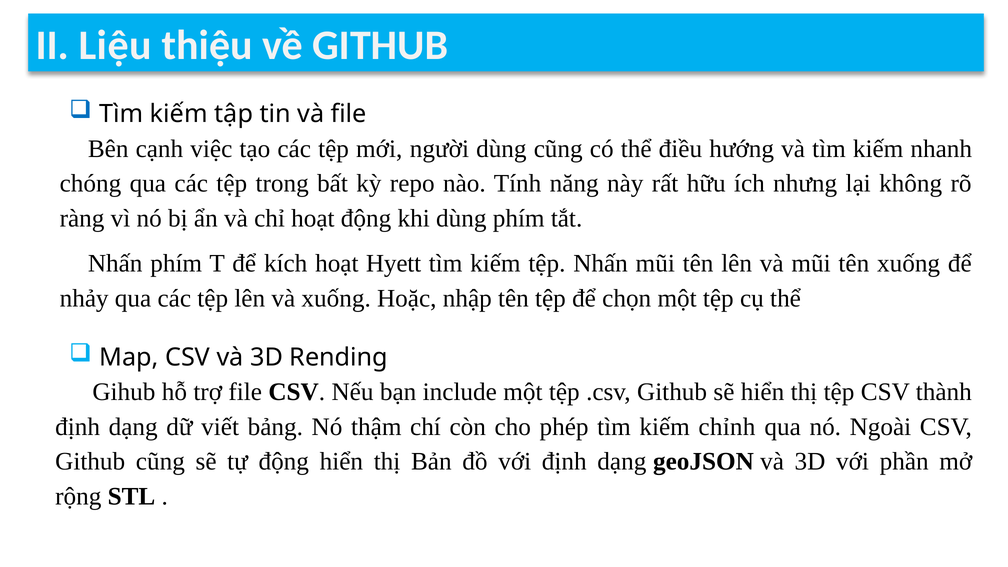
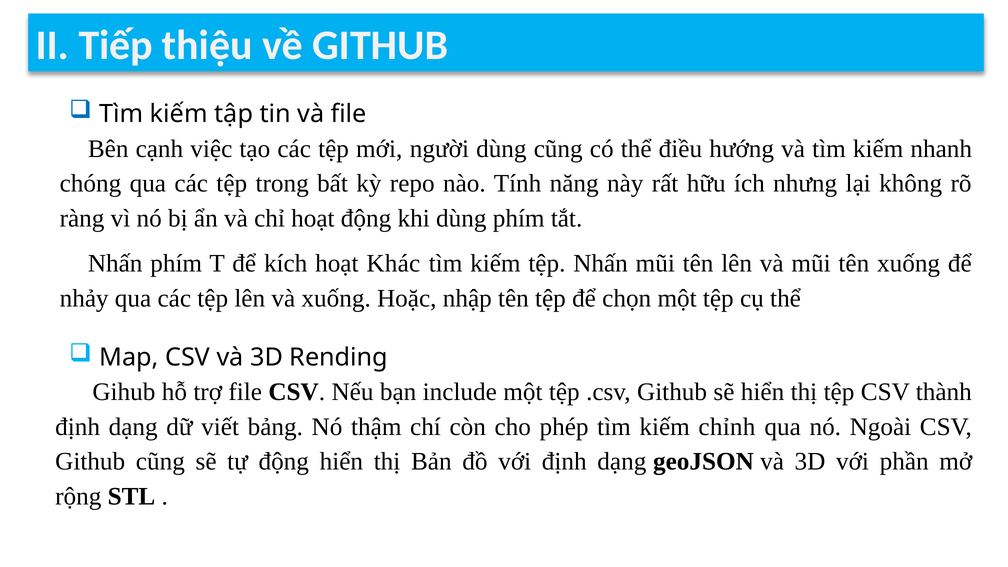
Liệu: Liệu -> Tiếp (116, 45)
Hyett: Hyett -> Khác (393, 263)
